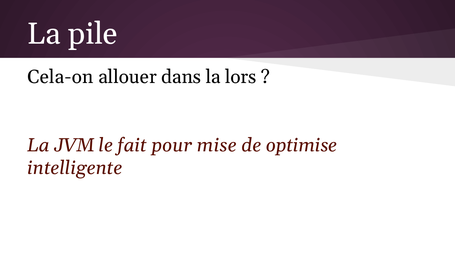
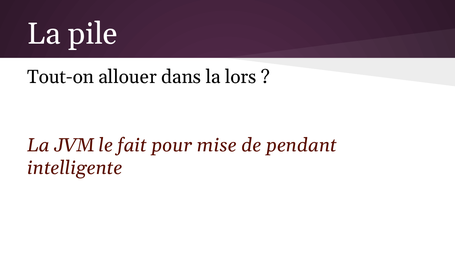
Cela-on: Cela-on -> Tout-on (61, 77)
optimise: optimise -> pendant (301, 145)
